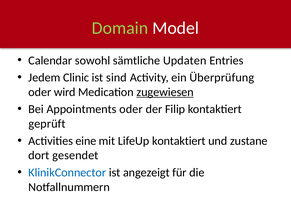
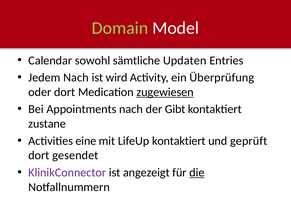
Jedem Clinic: Clinic -> Nach (76, 78)
sind: sind -> wird (117, 78)
oder wird: wird -> dort (65, 92)
Appointments oder: oder -> nach (131, 109)
Filip: Filip -> Gibt (175, 109)
geprüft: geprüft -> zustane (47, 124)
zustane: zustane -> geprüft (249, 141)
KlinikConnector colour: blue -> purple (67, 173)
die underline: none -> present (197, 173)
